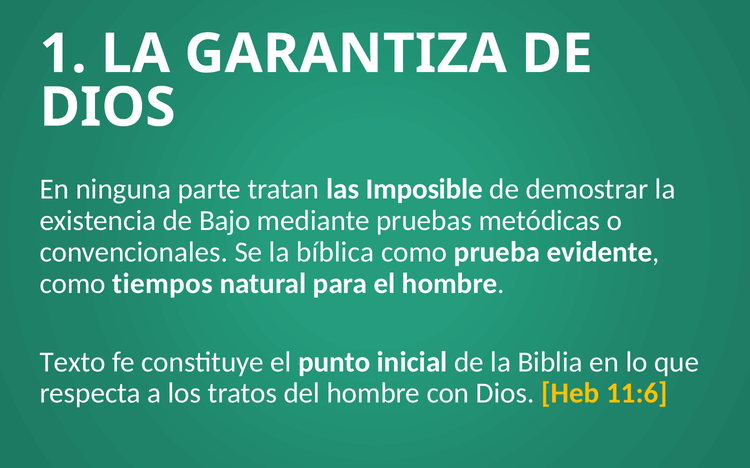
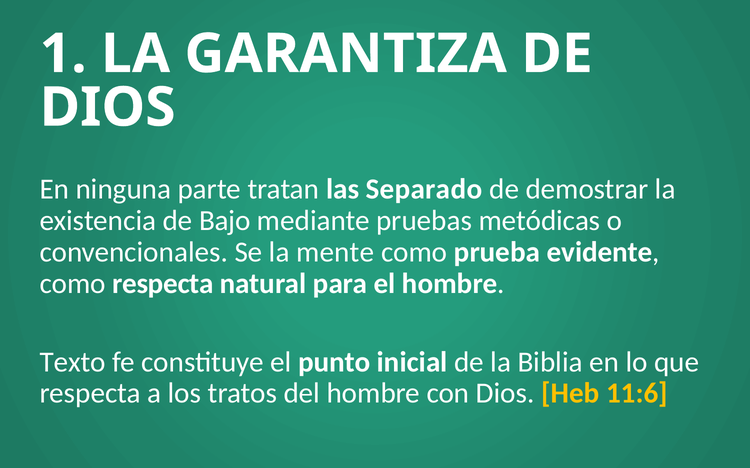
Imposible: Imposible -> Separado (424, 190)
bíblica: bíblica -> mente (335, 253)
como tiempos: tiempos -> respecta (163, 284)
